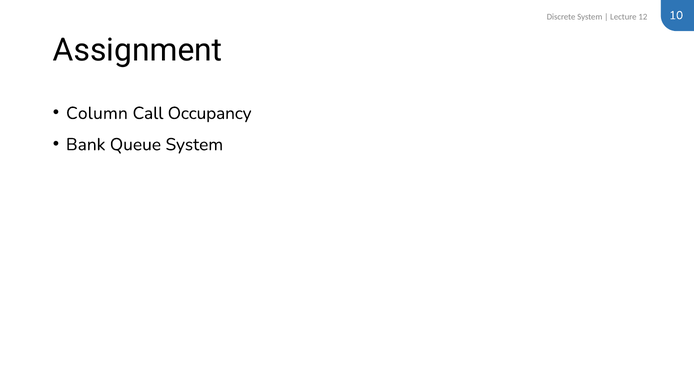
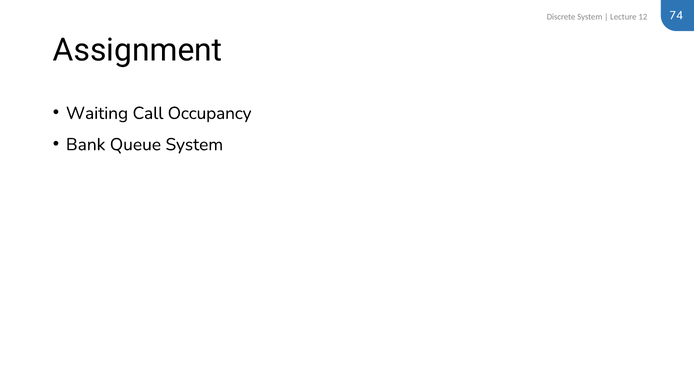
10: 10 -> 74 (676, 15)
Column: Column -> Waiting (97, 113)
